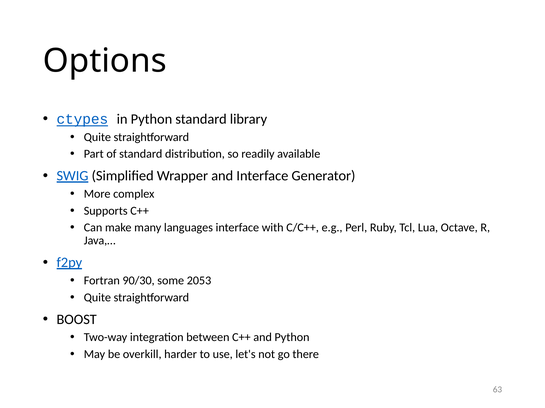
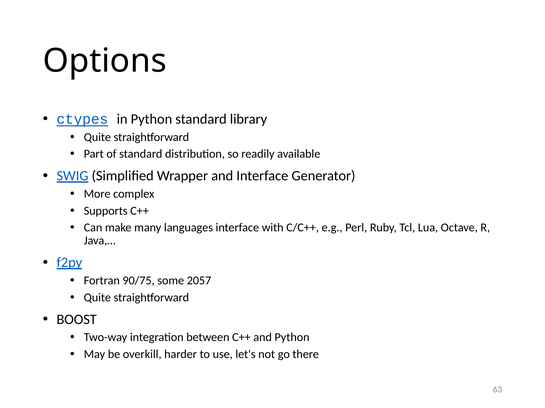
90/30: 90/30 -> 90/75 (139, 281)
2053: 2053 -> 2057 (199, 281)
